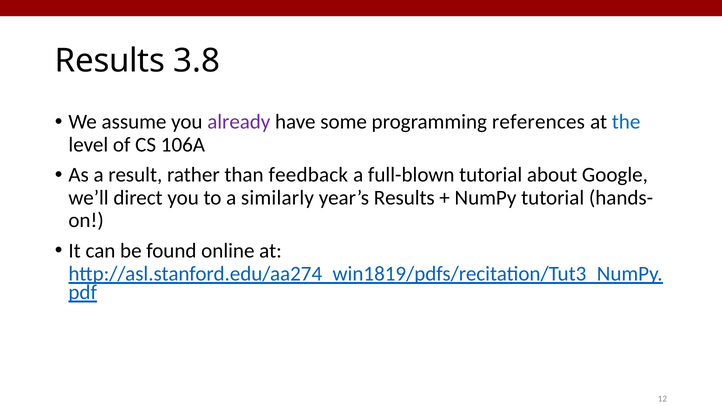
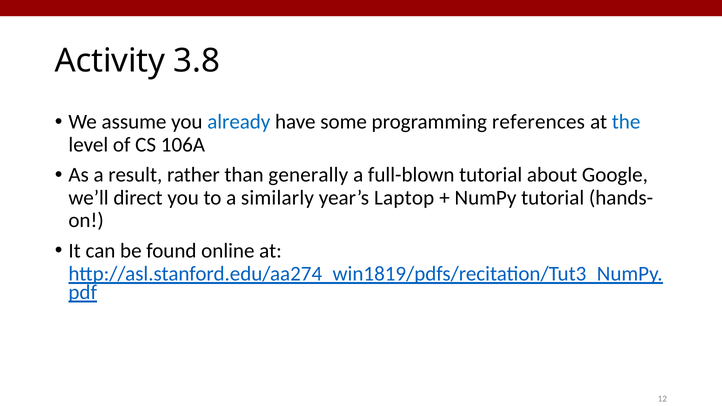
Results: Results -> Activity (110, 61)
already colour: purple -> blue (239, 122)
feedback: feedback -> generally (308, 175)
year’s Results: Results -> Laptop (404, 198)
